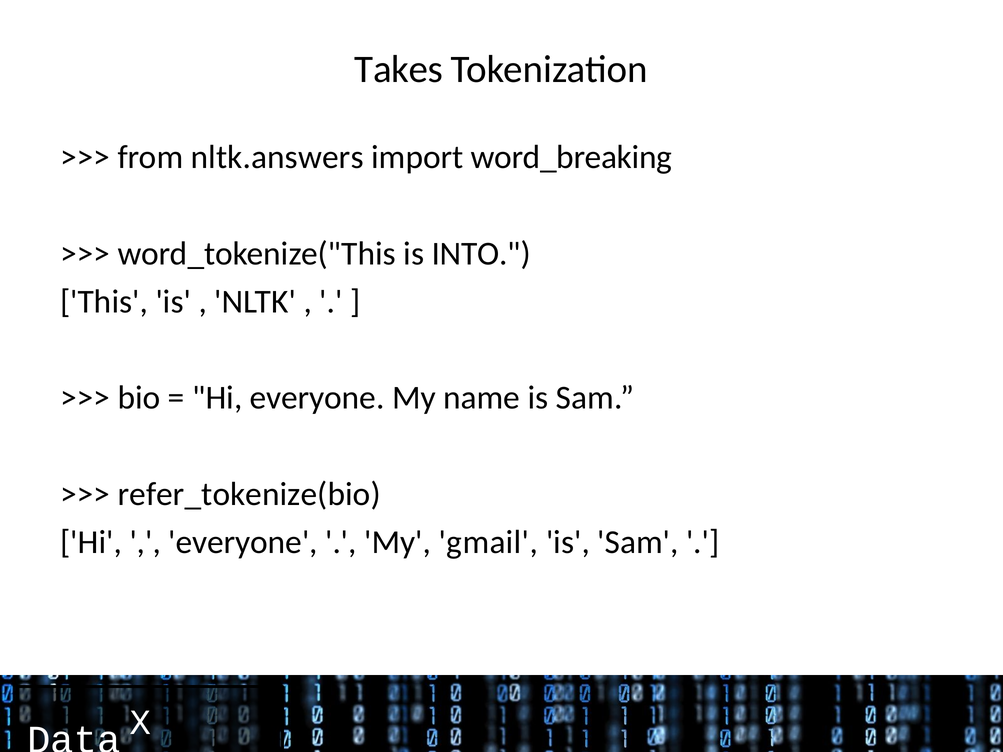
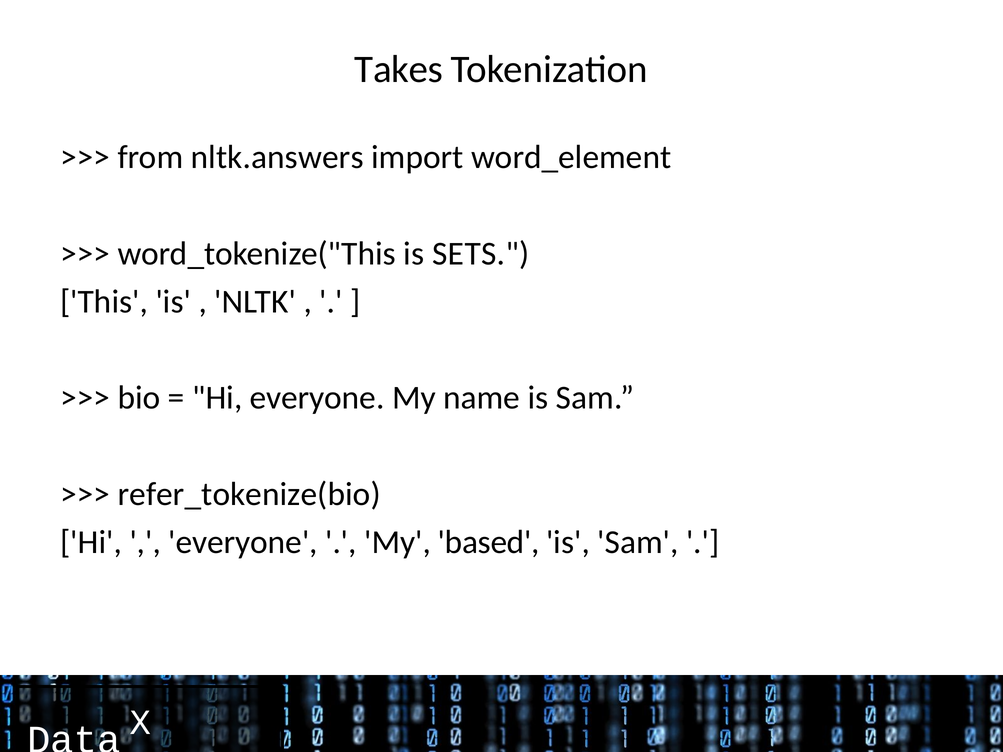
word_breaking: word_breaking -> word_element (571, 157)
INTO: INTO -> SETS (481, 254)
gmail: gmail -> based (489, 542)
